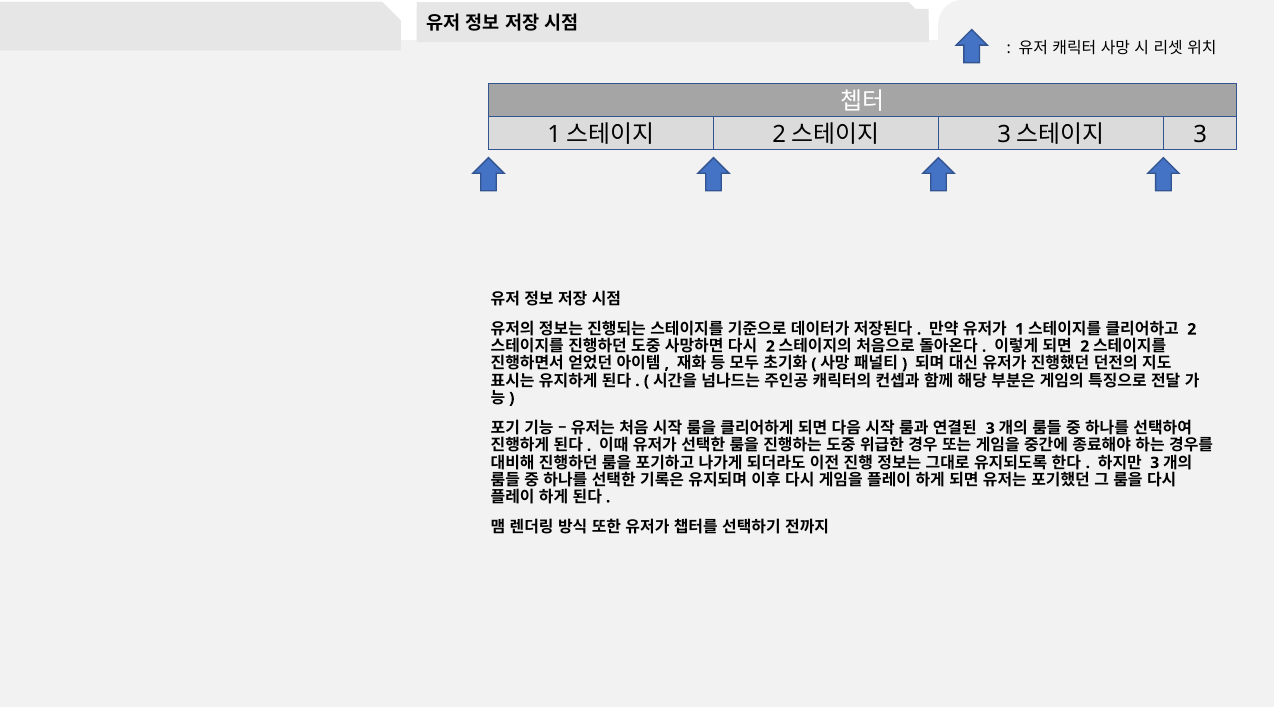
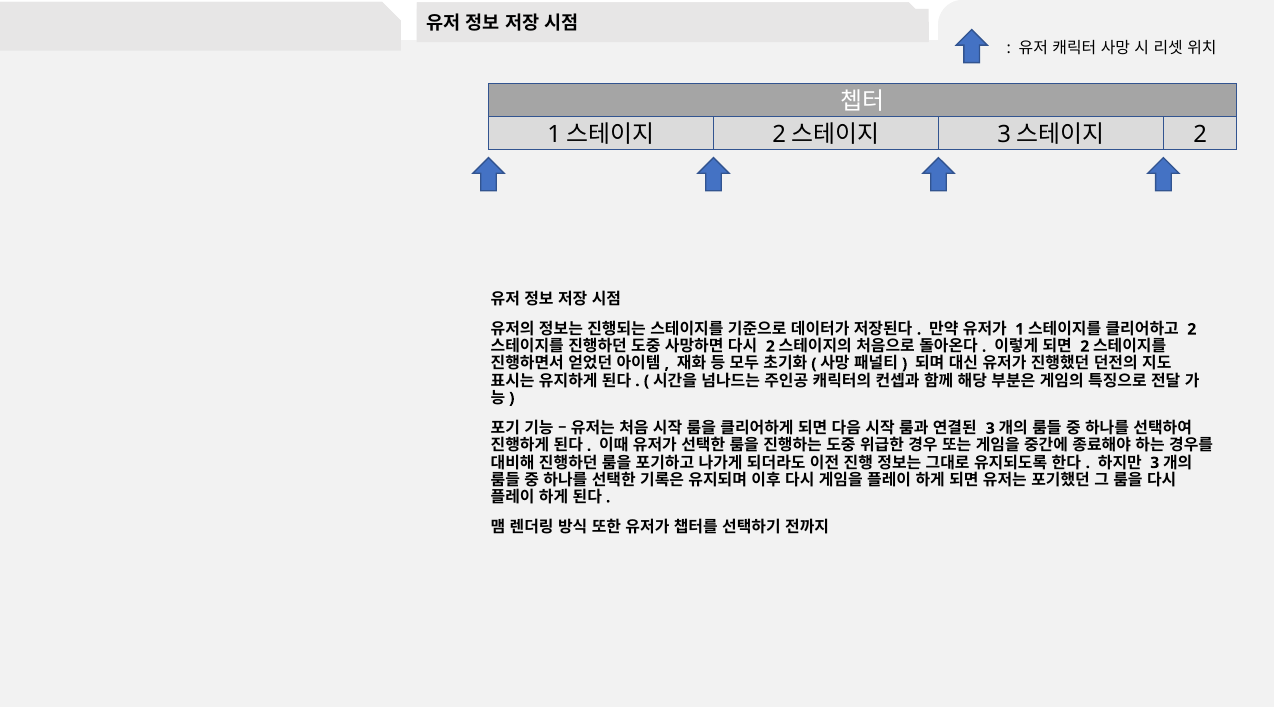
3: 3 -> 2 (1200, 135)
